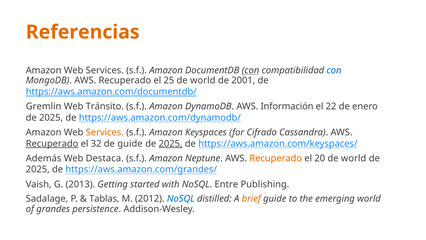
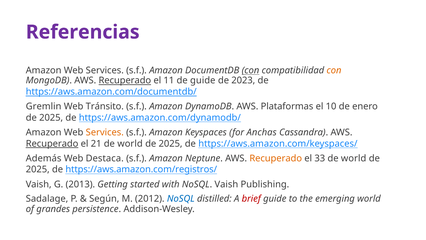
Referencias colour: orange -> purple (83, 32)
con colour: blue -> orange (334, 70)
Recuperado underline: none -> present (125, 80)
25: 25 -> 11 (169, 80)
world: world -> guide (203, 80)
2001: 2001 -> 2023 (243, 80)
Información: Información -> Plataformas (287, 106)
22: 22 -> 10 (331, 106)
Cifrado: Cifrado -> Anchas (262, 132)
32: 32 -> 21 (96, 143)
guide: guide -> world (130, 143)
2025 underline: present -> none (171, 143)
20: 20 -> 33 (320, 158)
https://aws.amazon.com/grandes/: https://aws.amazon.com/grandes/ -> https://aws.amazon.com/registros/ (141, 169)
NoSQL Entre: Entre -> Vaish (226, 184)
Tablas: Tablas -> Según (104, 199)
brief colour: orange -> red (251, 199)
